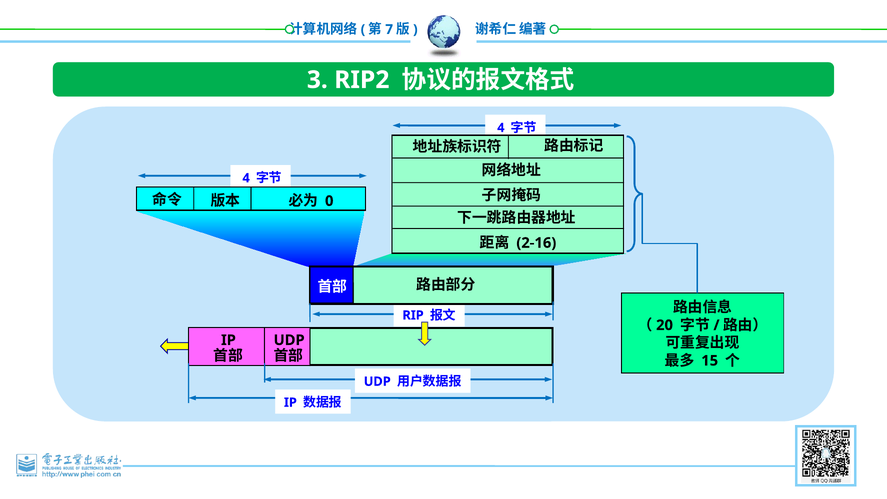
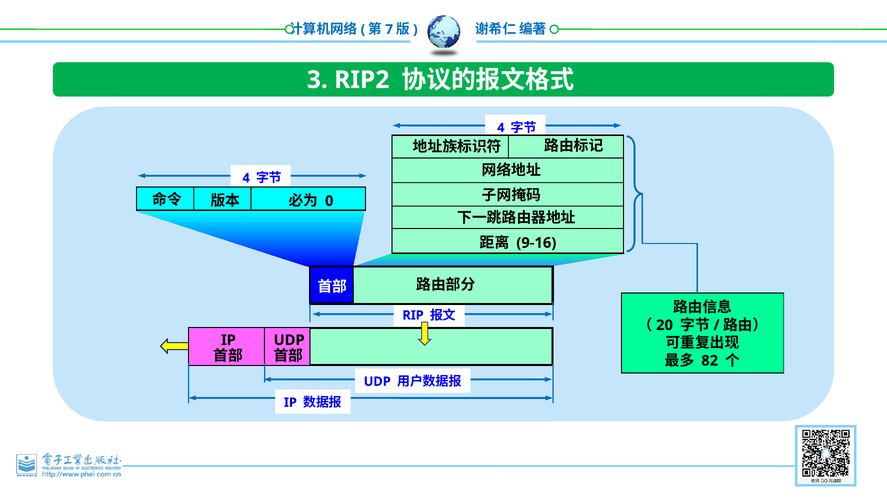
2-16: 2-16 -> 9-16 (536, 243)
15: 15 -> 82 (710, 361)
